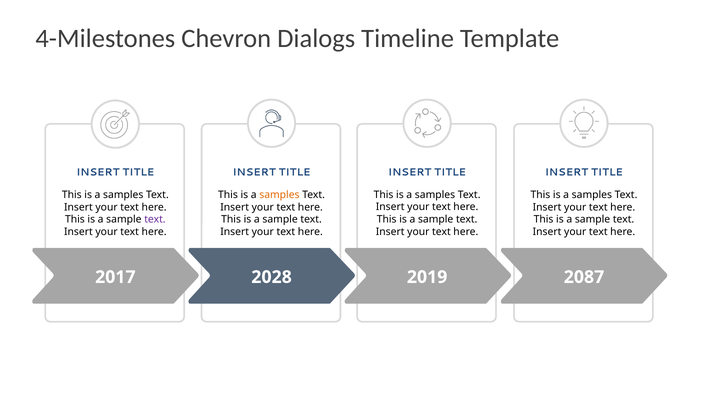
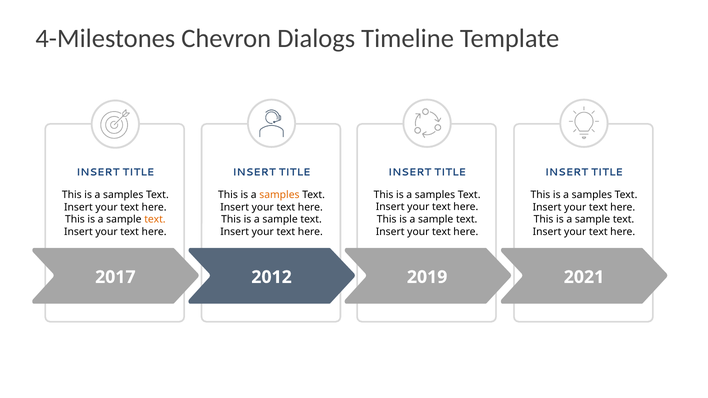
text colour: purple -> orange (155, 220)
2028: 2028 -> 2012 (272, 277)
2087: 2087 -> 2021 (584, 277)
